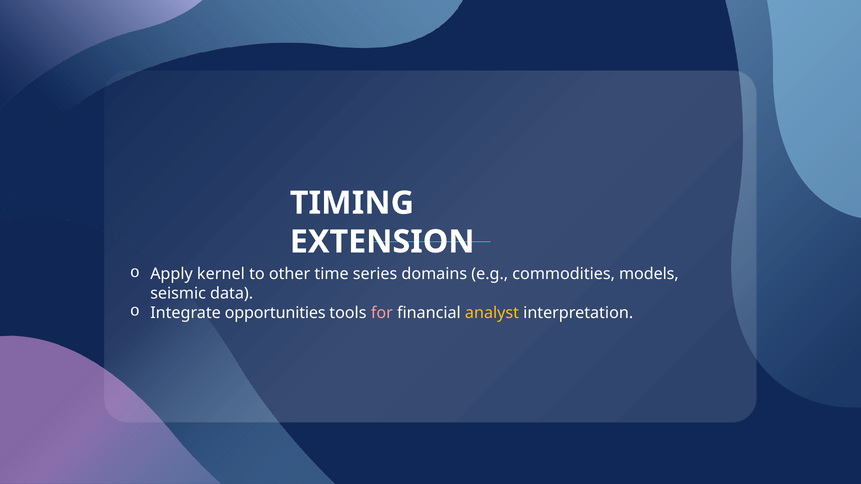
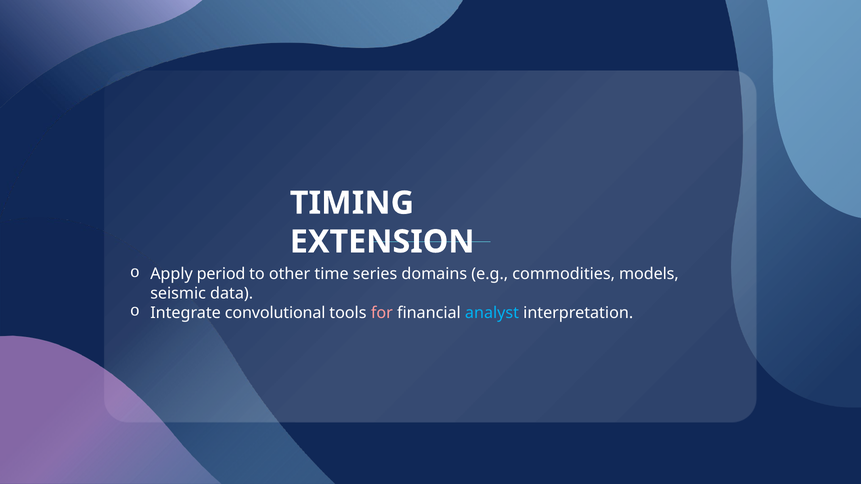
kernel: kernel -> period (221, 274)
opportunities: opportunities -> convolutional (275, 313)
analyst colour: yellow -> light blue (492, 313)
